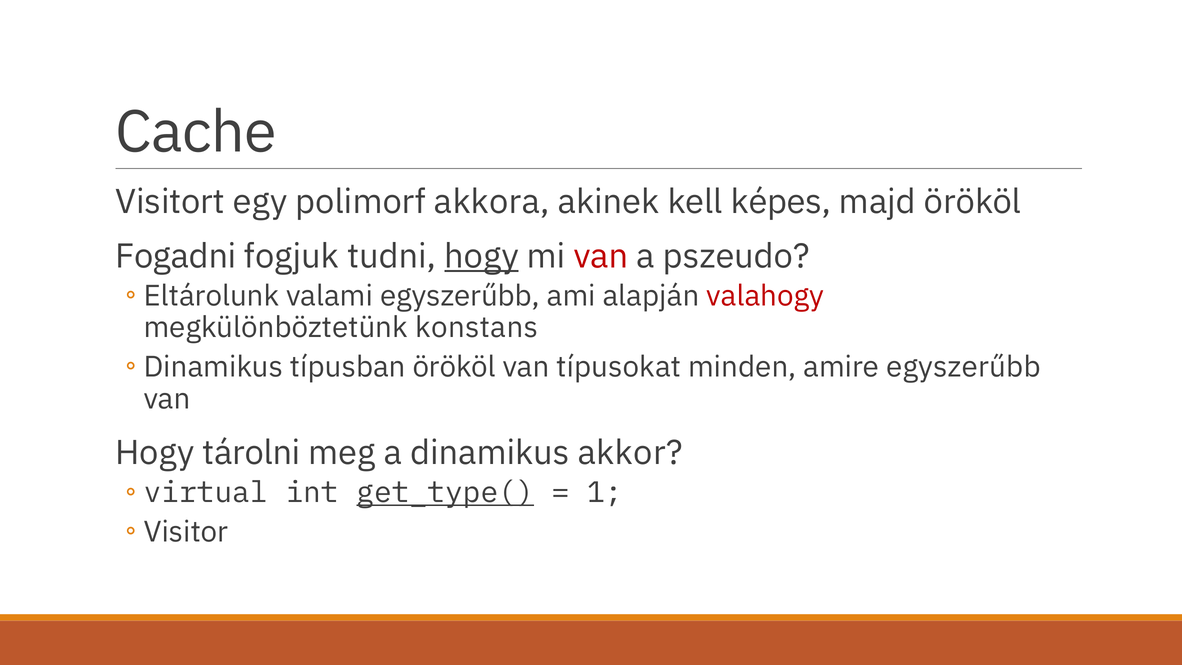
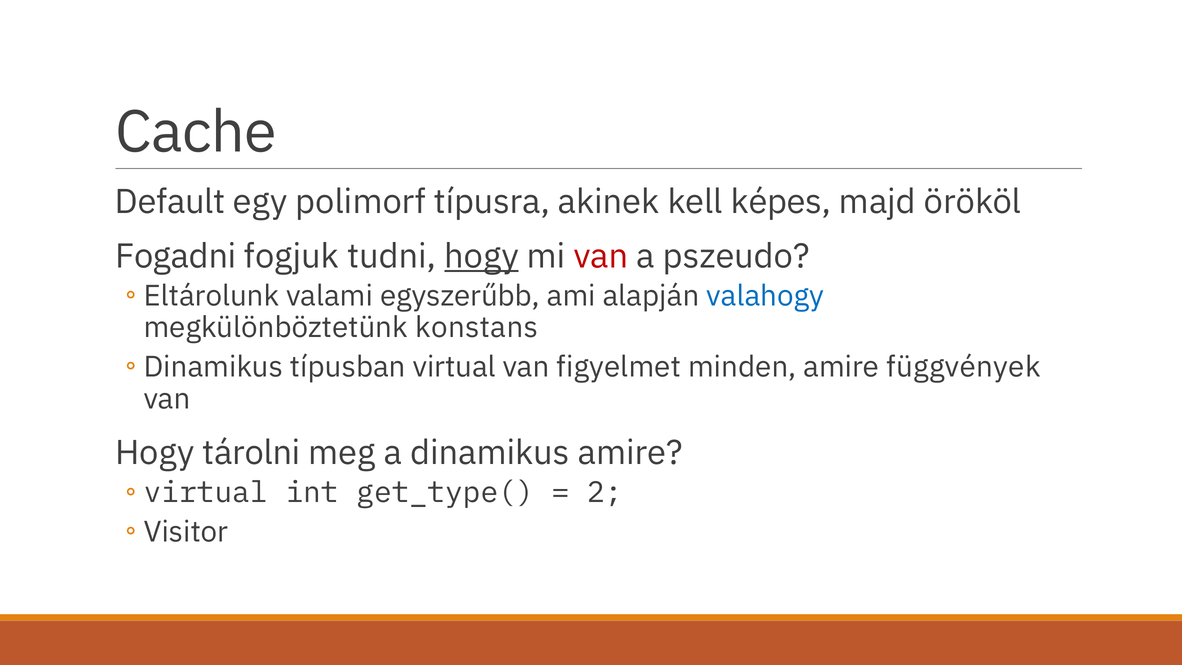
Visitort: Visitort -> Default (170, 202)
akkora: akkora -> típusra (492, 202)
valahogy colour: red -> blue (765, 296)
típusban örököl: örököl -> virtual (454, 367)
típusokat: típusokat -> figyelmet (619, 367)
amire egyszerűbb: egyszerűbb -> függvények (963, 367)
dinamikus akkor: akkor -> amire (630, 453)
get_type( underline: present -> none (445, 493)
1: 1 -> 2 (605, 493)
